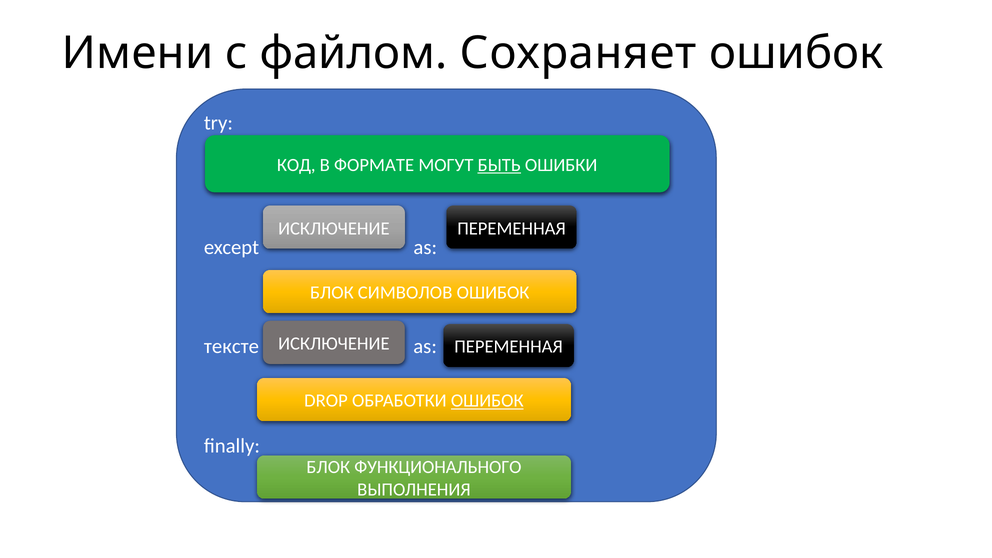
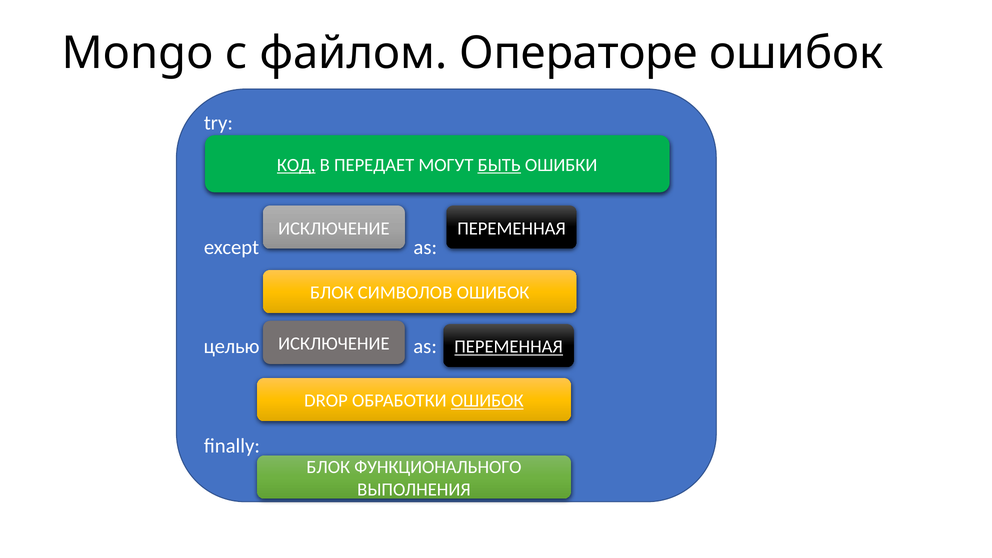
Имени: Имени -> Mongo (138, 53)
Сохраняет: Сохраняет -> Операторе (578, 53)
КОД underline: none -> present (296, 165)
ФОРМАТЕ: ФОРМАТЕ -> ПЕРЕДАЕТ (374, 165)
тексте: тексте -> целью (232, 346)
ПЕРЕМЕННАЯ underline: none -> present (509, 347)
